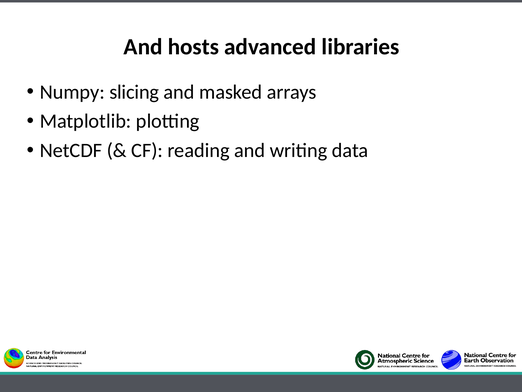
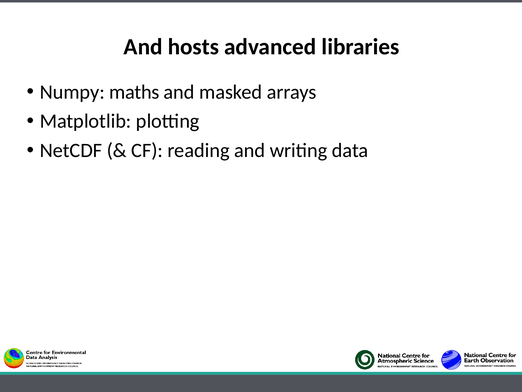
slicing: slicing -> maths (134, 92)
